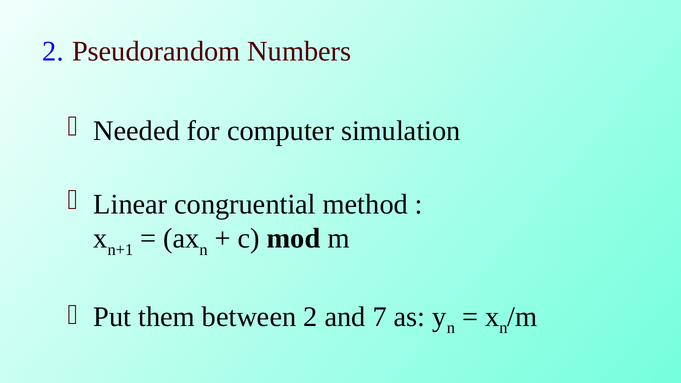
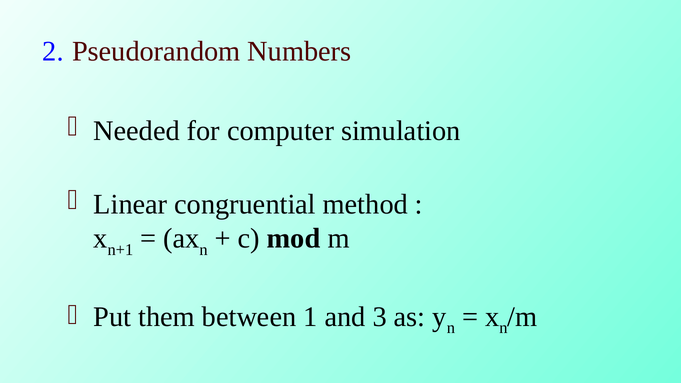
between 2: 2 -> 1 (310, 317)
7: 7 -> 3 (380, 317)
